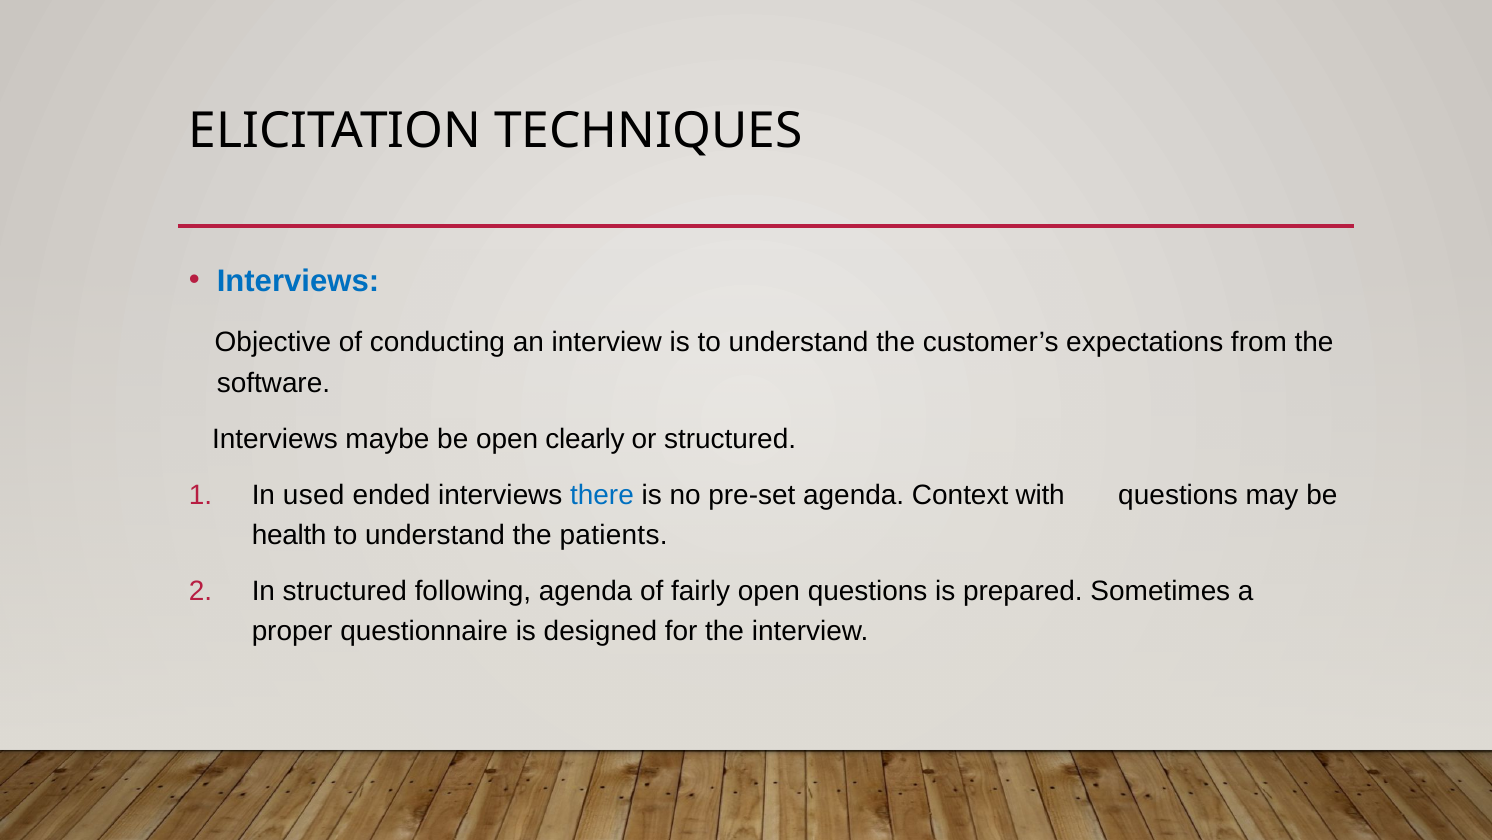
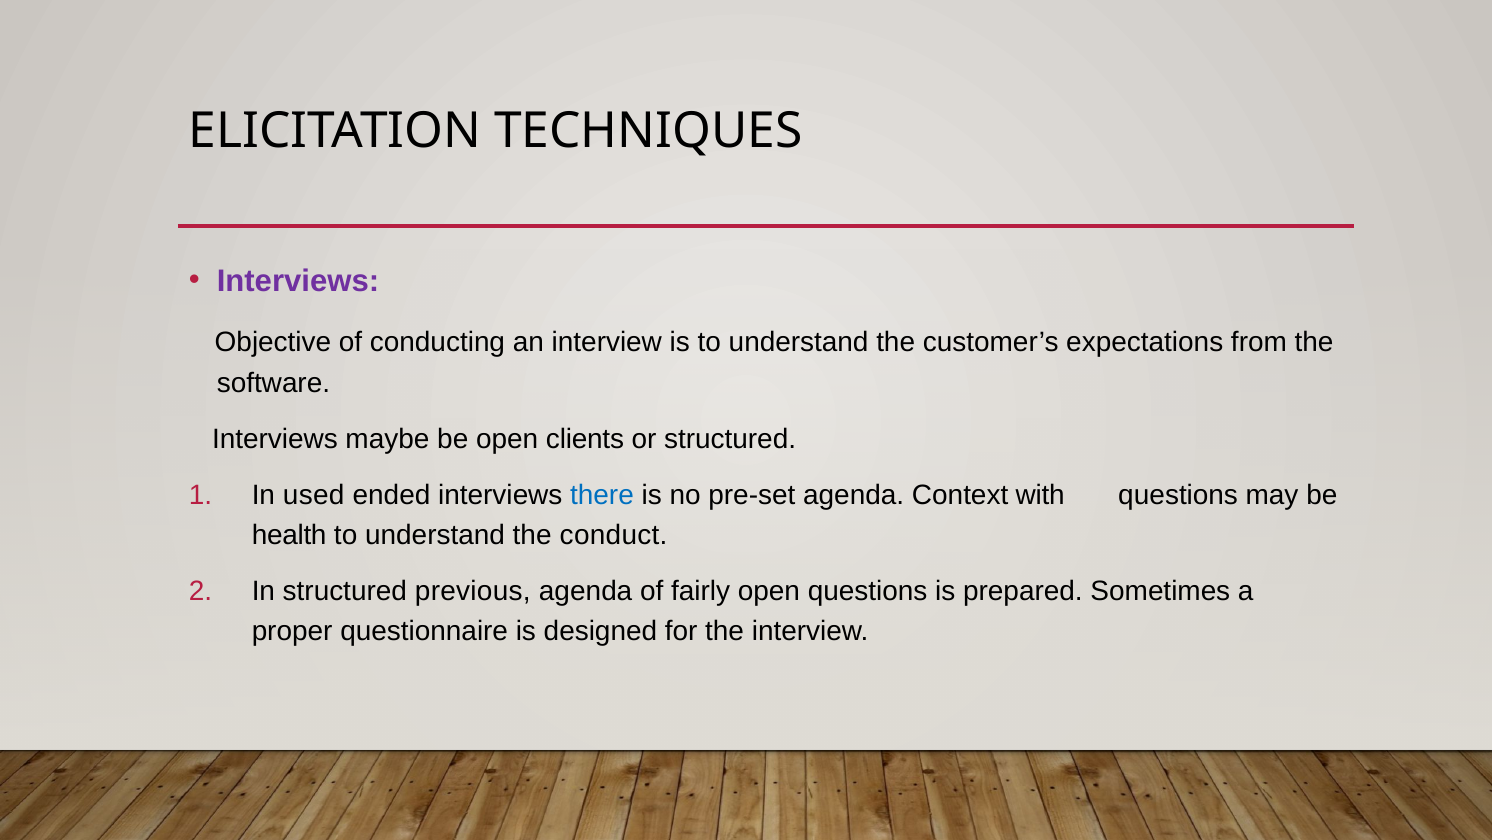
Interviews colour: blue -> purple (298, 281)
clearly: clearly -> clients (585, 439)
patients: patients -> conduct (614, 535)
following: following -> previous (473, 591)
